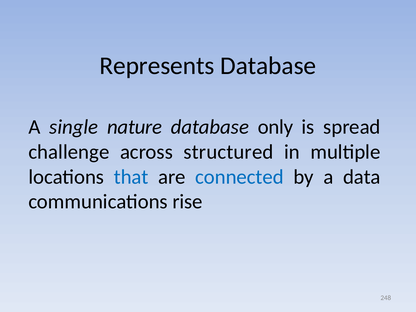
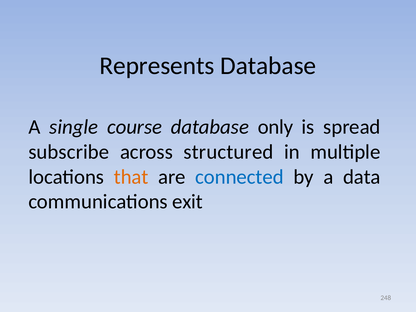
nature: nature -> course (135, 127)
challenge: challenge -> subscribe (69, 152)
that colour: blue -> orange (131, 177)
rise: rise -> exit (187, 202)
